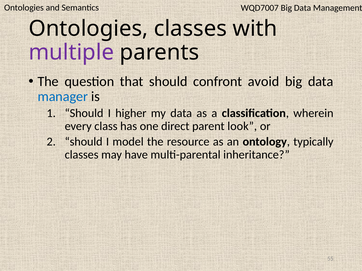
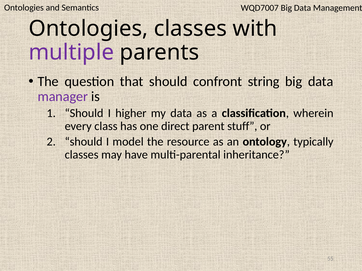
avoid: avoid -> string (264, 82)
manager colour: blue -> purple (63, 97)
look: look -> stuff (242, 126)
